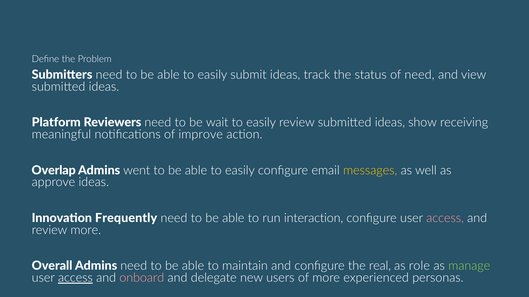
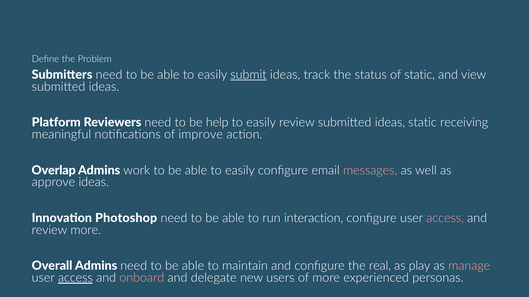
submit underline: none -> present (248, 75)
of need: need -> static (420, 75)
wait: wait -> help (217, 123)
ideas show: show -> static (422, 123)
went: went -> work (137, 171)
messages colour: yellow -> pink (370, 171)
Frequently: Frequently -> Photoshop (126, 218)
role: role -> play (419, 266)
manage colour: light green -> pink (469, 266)
